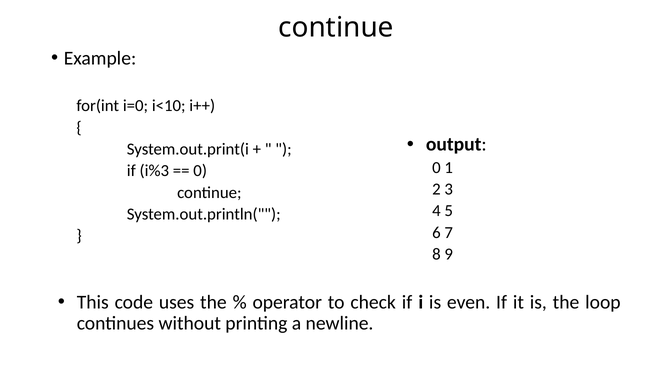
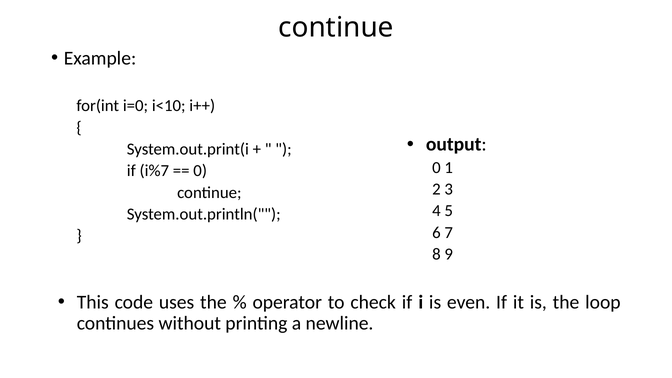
i%3: i%3 -> i%7 (154, 171)
